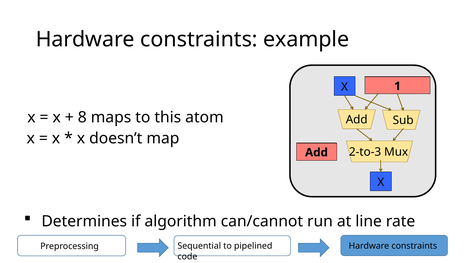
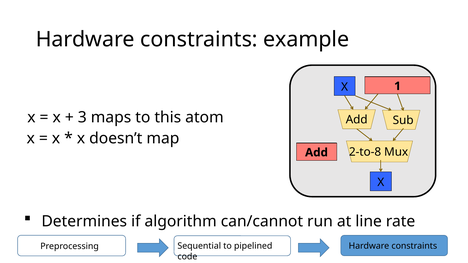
8: 8 -> 3 (82, 117)
2-to-3: 2-to-3 -> 2-to-8 (365, 152)
